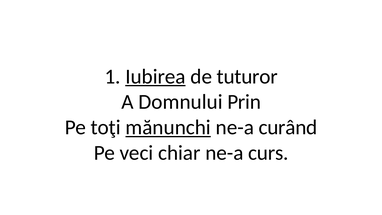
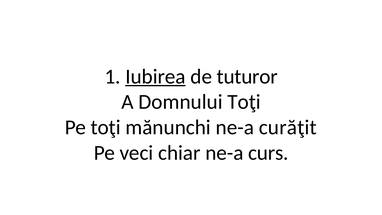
Domnului Prin: Prin -> Toţi (244, 102)
mănunchi underline: present -> none (168, 127)
curând: curând -> curăţit (288, 127)
